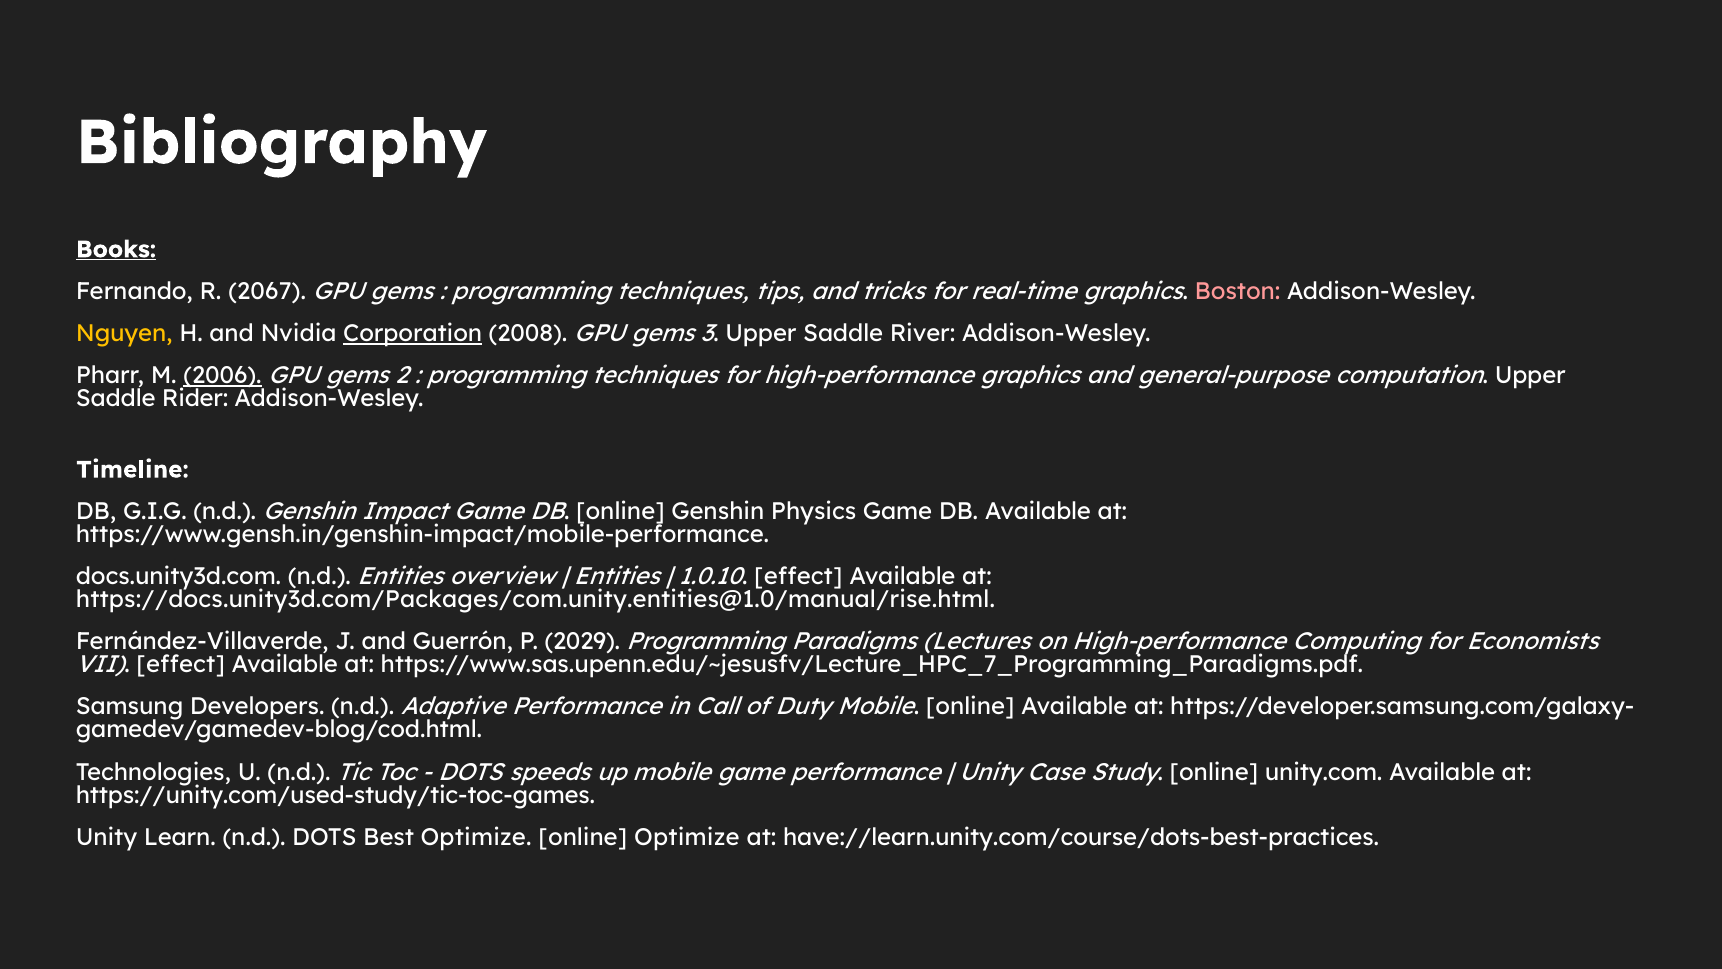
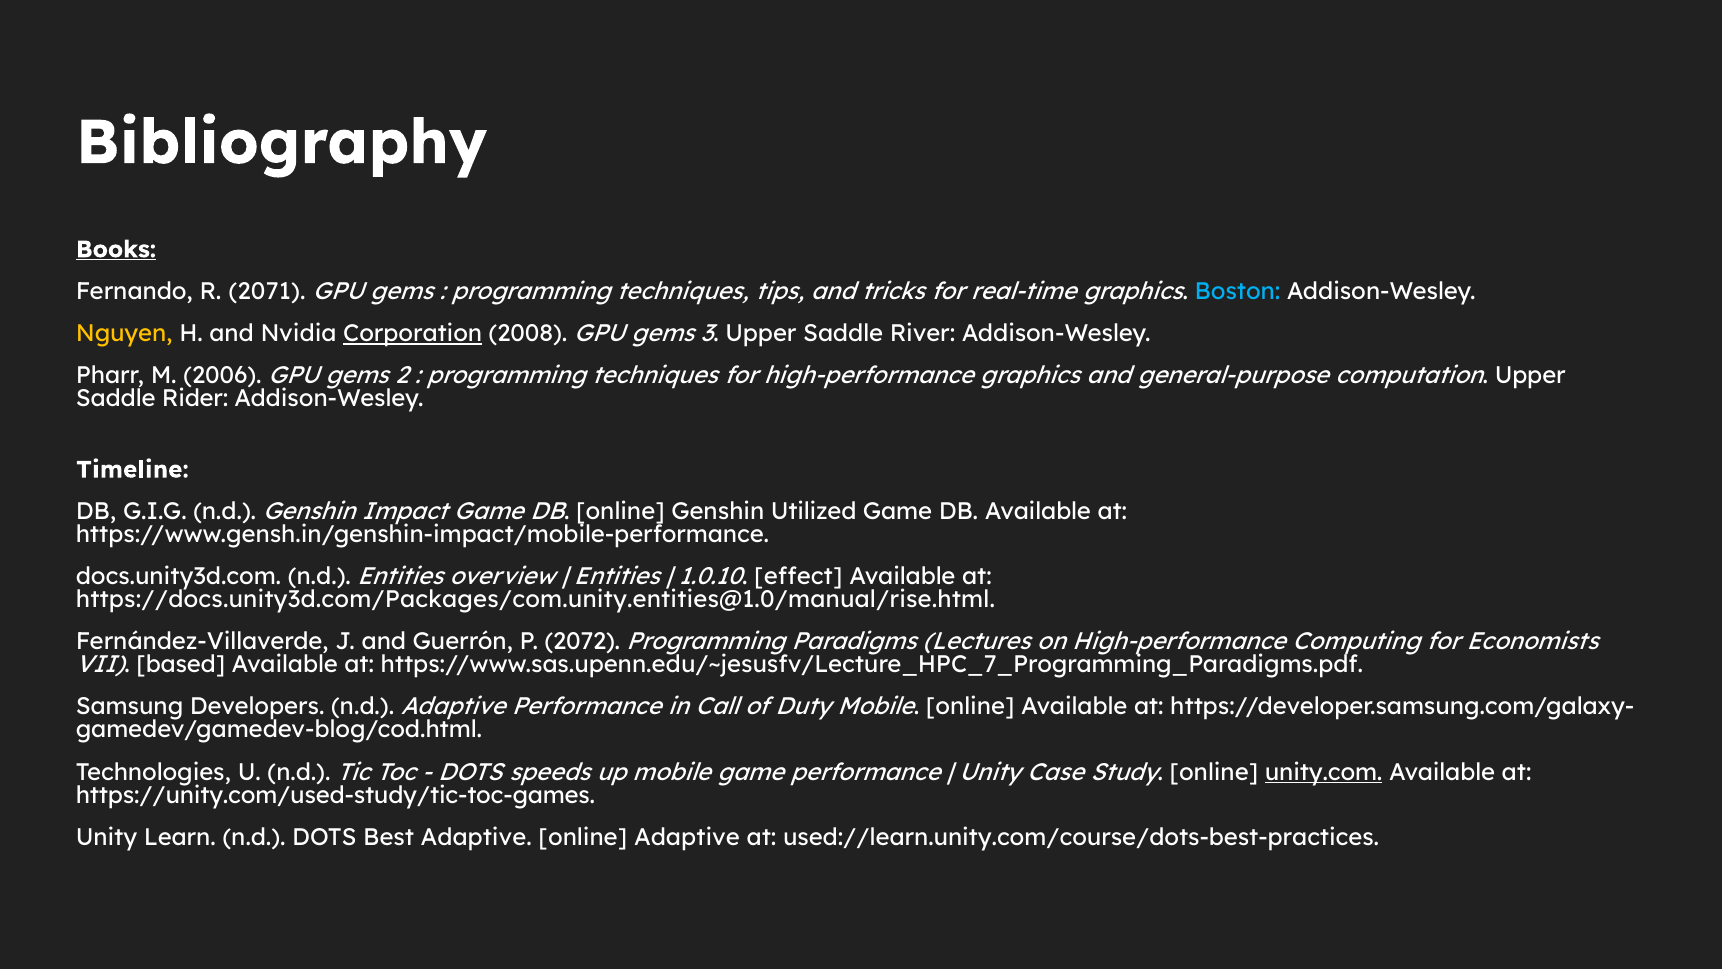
2067: 2067 -> 2071 (267, 291)
Boston colour: pink -> light blue (1237, 291)
2006 underline: present -> none (222, 376)
Physics: Physics -> Utilized (814, 512)
2029: 2029 -> 2072 (582, 642)
VII effect: effect -> based (181, 665)
unity.com underline: none -> present (1324, 772)
Best Optimize: Optimize -> Adaptive (476, 837)
online Optimize: Optimize -> Adaptive (687, 837)
have://learn.unity.com/course/dots-best-practices: have://learn.unity.com/course/dots-best-practices -> used://learn.unity.com/course/dots-best-practices (1081, 837)
